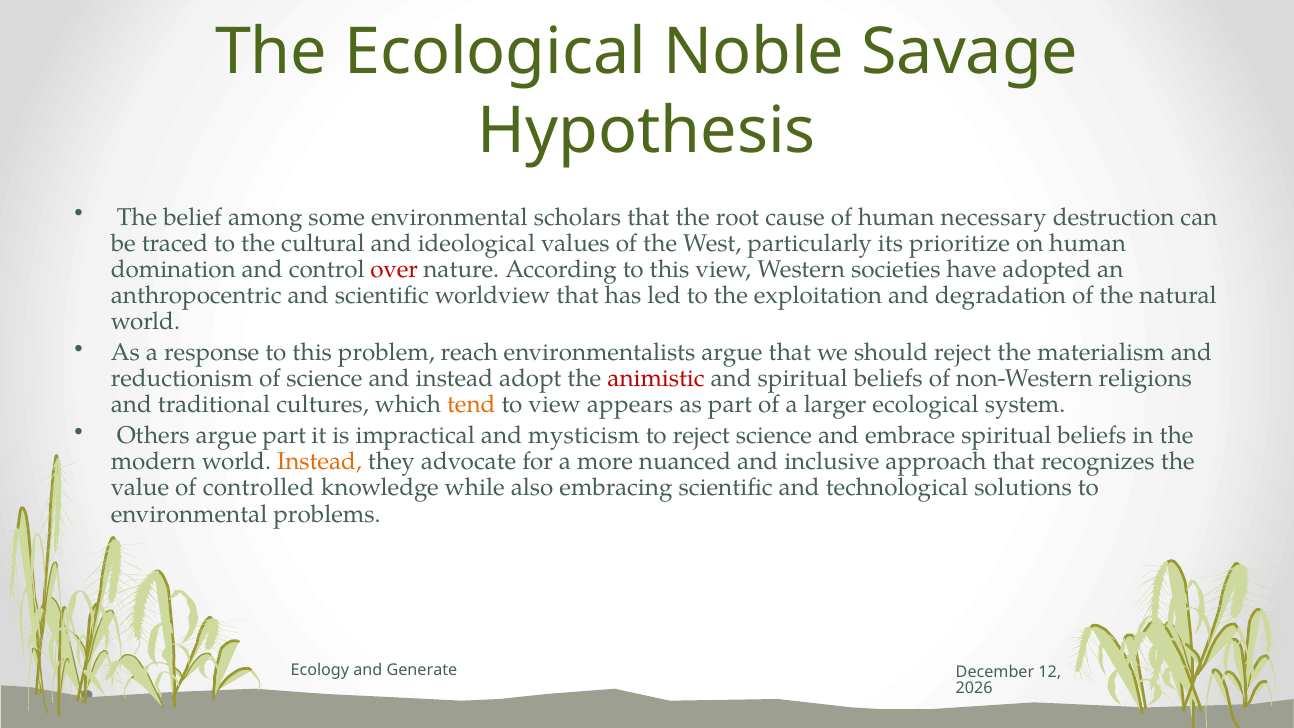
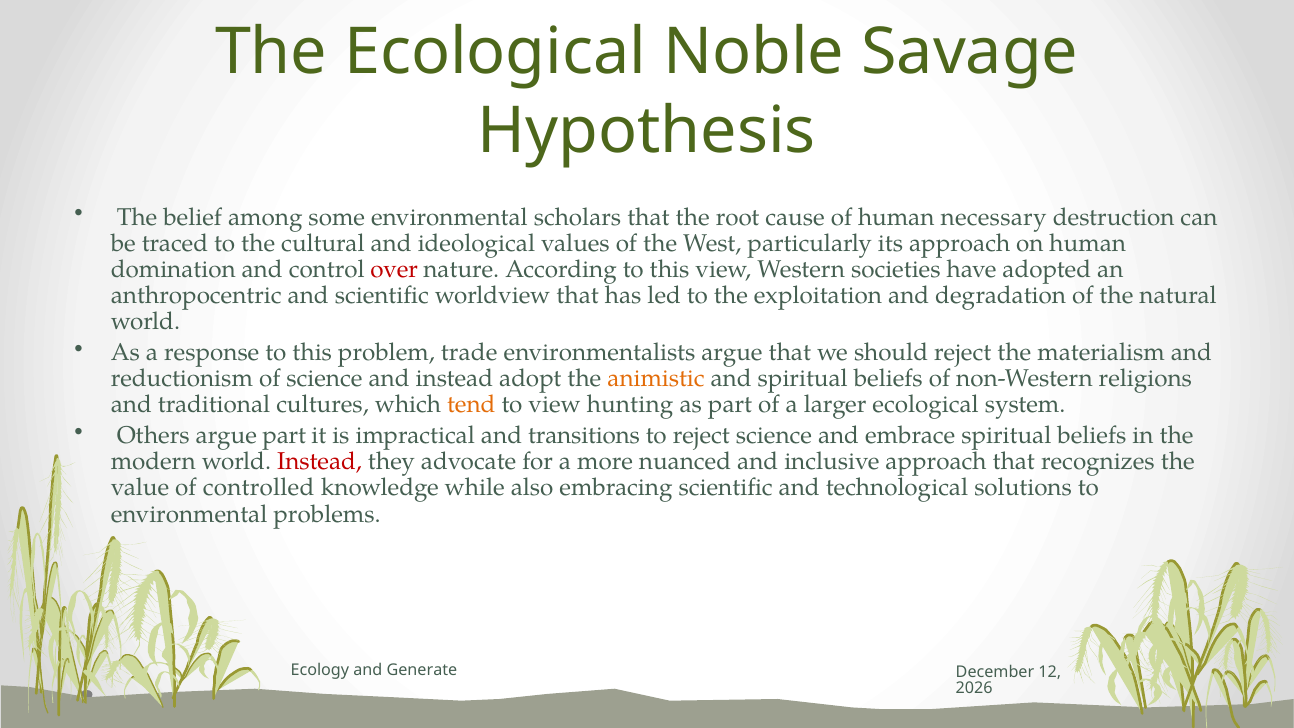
its prioritize: prioritize -> approach (960, 243)
reach: reach -> trade (469, 352)
animistic colour: red -> orange (656, 379)
appears: appears -> hunting (630, 405)
mysticism: mysticism -> transitions (584, 435)
Instead colour: orange -> red (320, 462)
